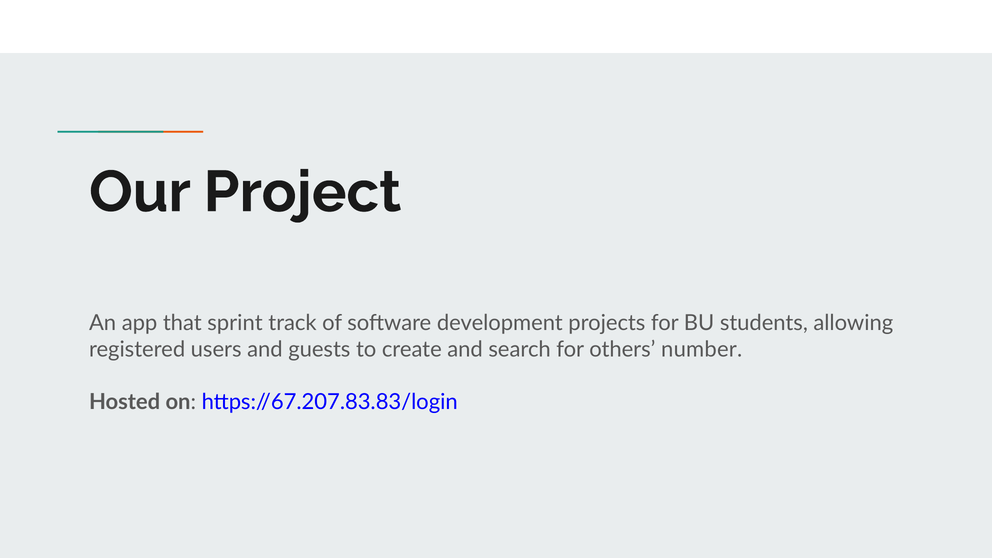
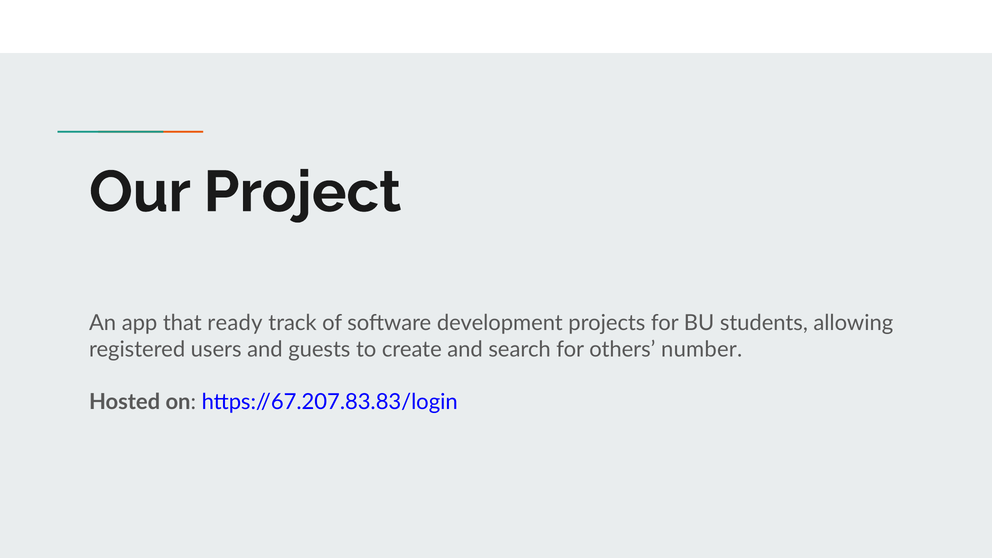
sprint: sprint -> ready (235, 323)
